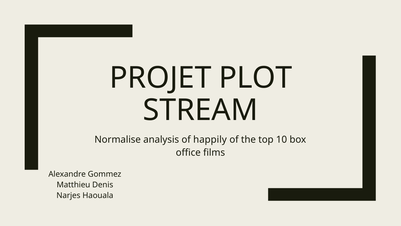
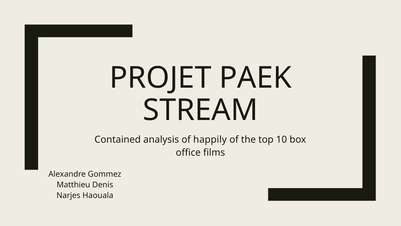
PLOT: PLOT -> PAEK (255, 78)
Normalise: Normalise -> Contained (118, 139)
